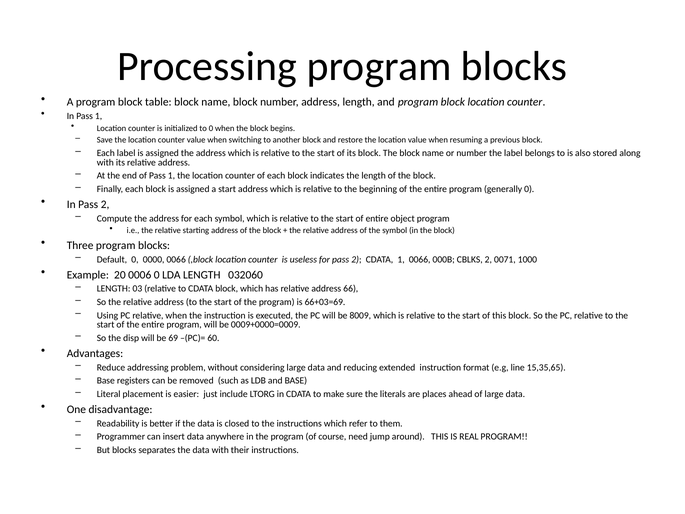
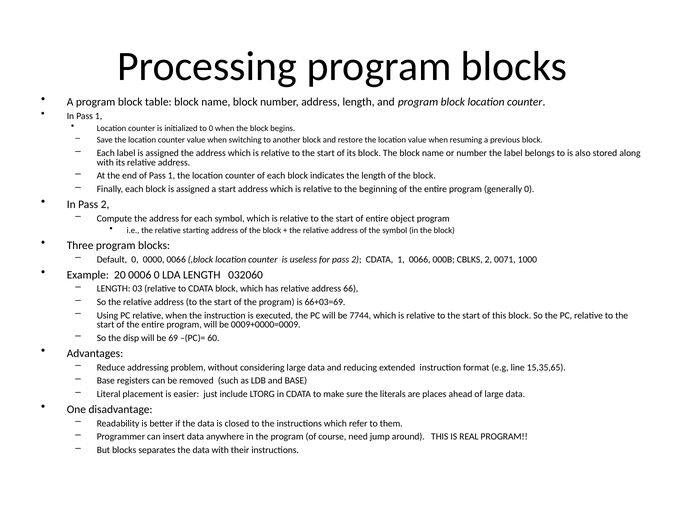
8009: 8009 -> 7744 (360, 315)
